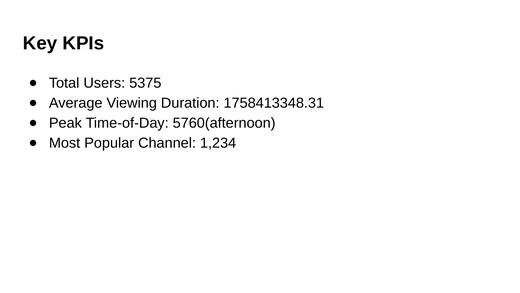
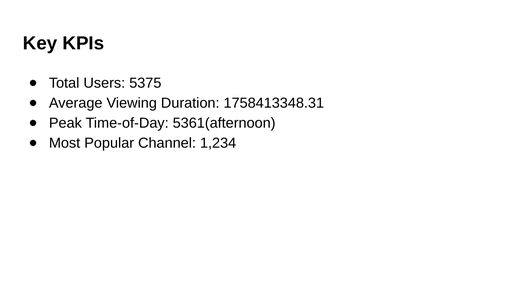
5760(afternoon: 5760(afternoon -> 5361(afternoon (224, 123)
